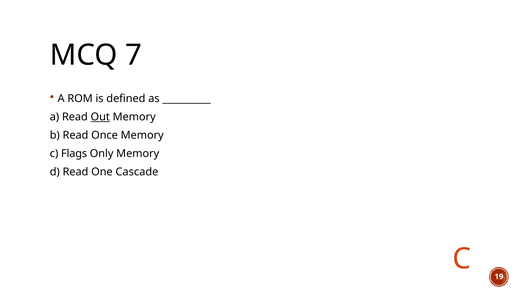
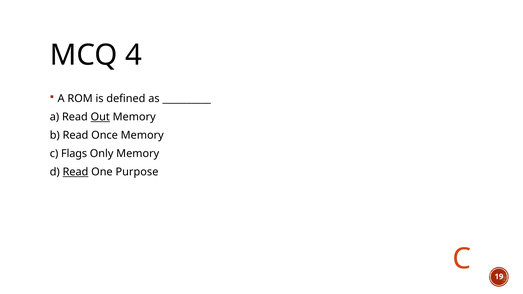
7: 7 -> 4 (134, 55)
Read underline: none -> present (75, 172)
Cascade: Cascade -> Purpose (137, 172)
